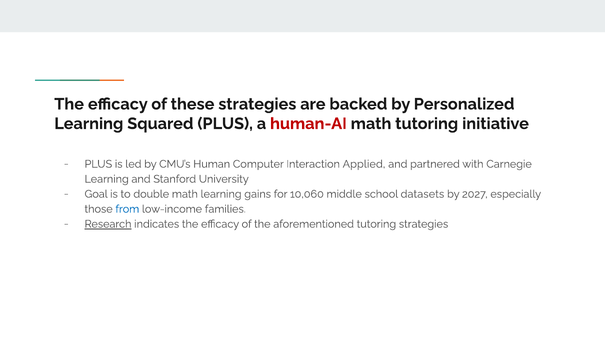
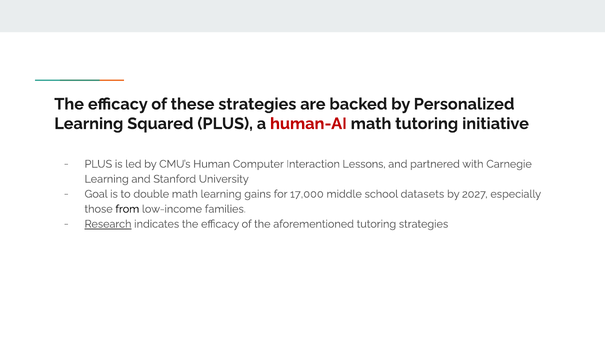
Applied: Applied -> Lessons (364, 164)
10,060: 10,060 -> 17,000 (307, 194)
from colour: blue -> black (127, 209)
